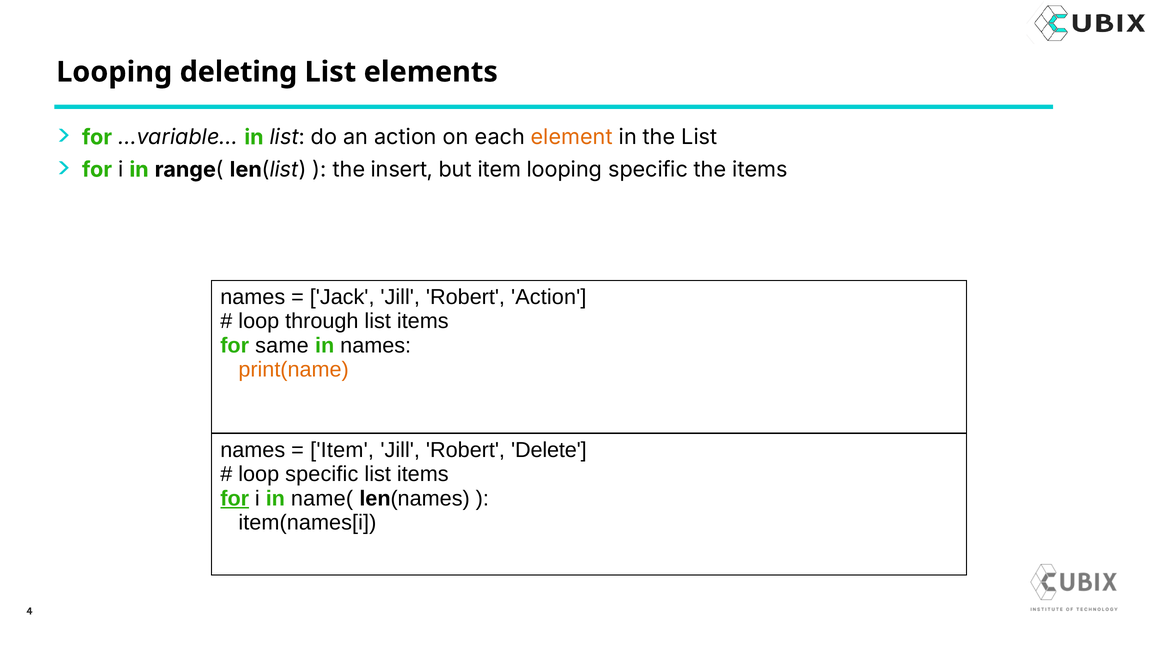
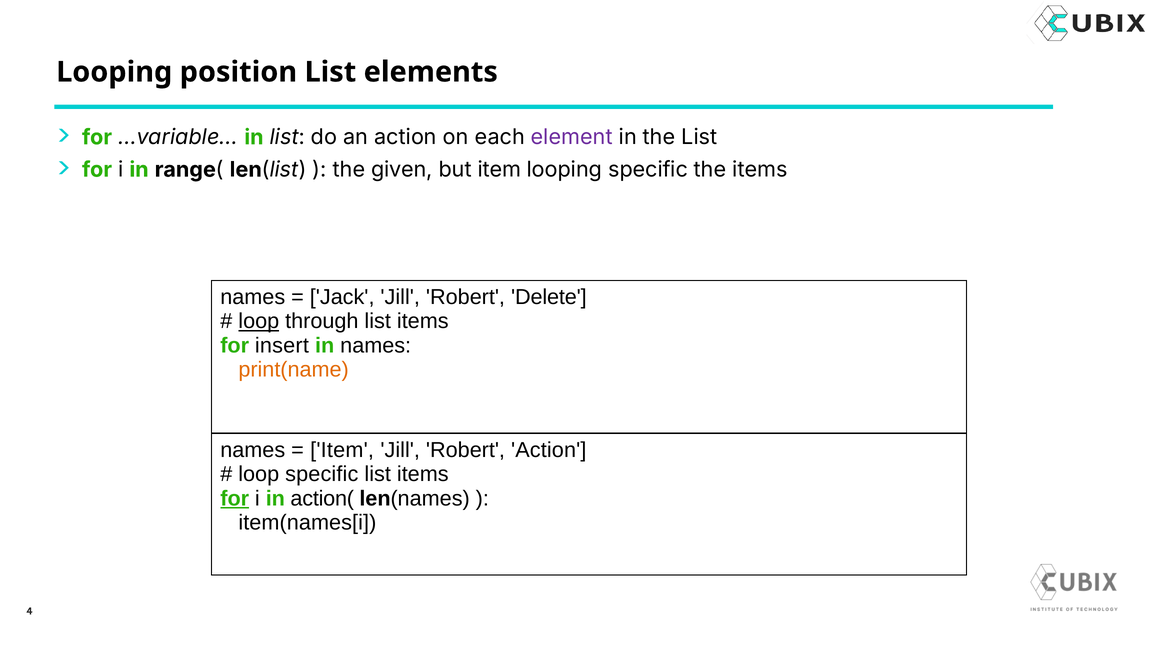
deleting: deleting -> position (238, 72)
element colour: orange -> purple (572, 137)
insert: insert -> given (402, 170)
Robert Action: Action -> Delete (549, 297)
loop underline: none -> present (259, 321)
same: same -> insert (282, 346)
Robert Delete: Delete -> Action (549, 450)
name(: name( -> action( (322, 499)
